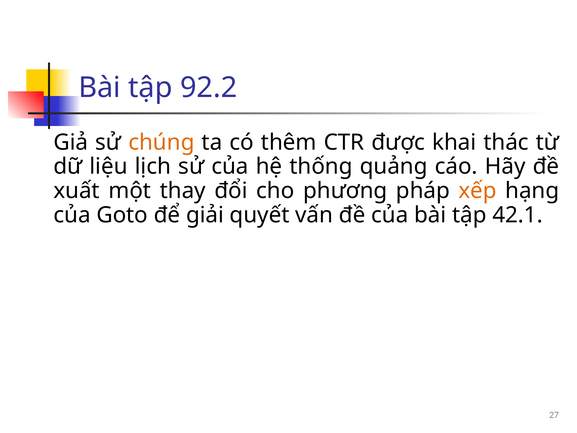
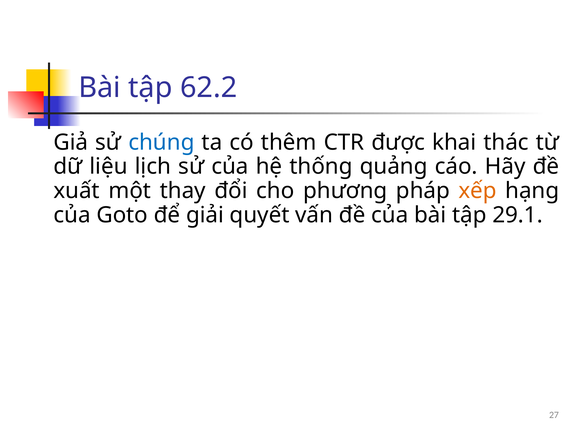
92.2: 92.2 -> 62.2 (209, 88)
chúng colour: orange -> blue (161, 142)
42.1: 42.1 -> 29.1 (518, 215)
